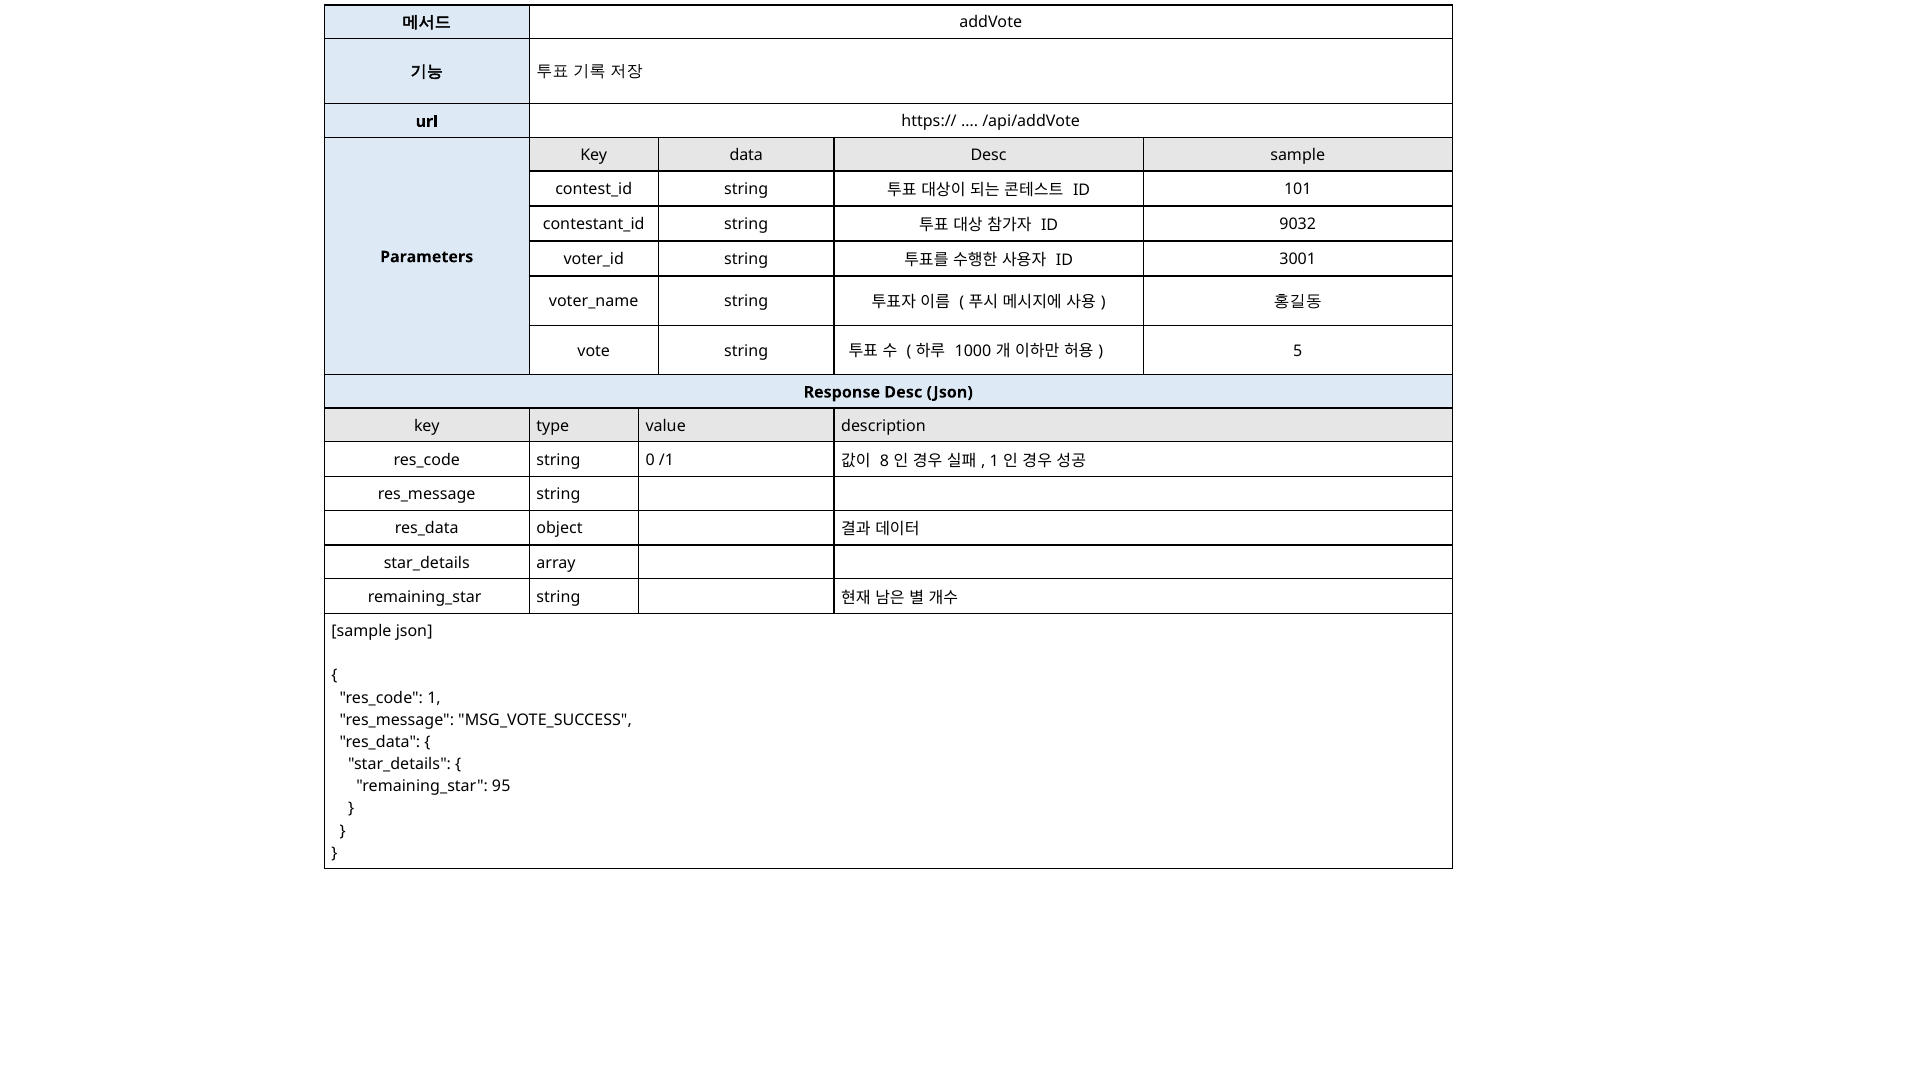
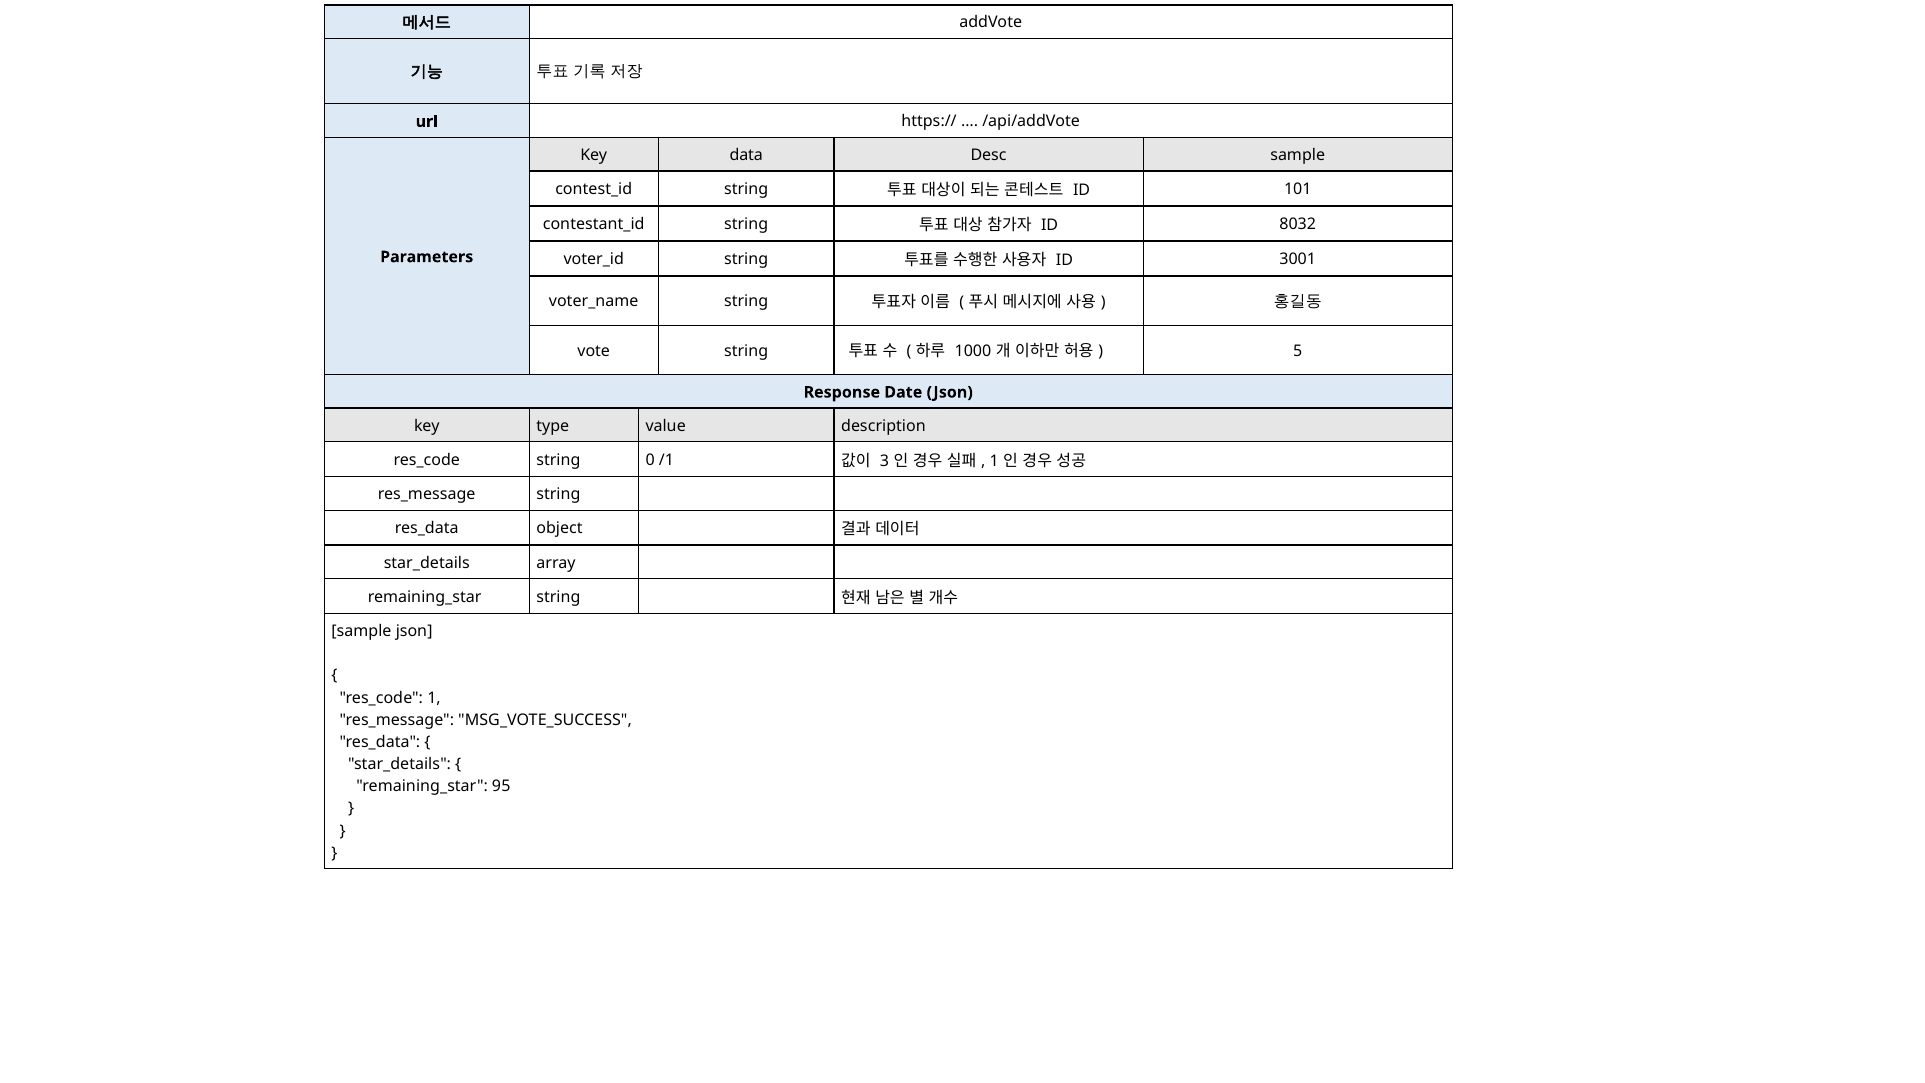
9032: 9032 -> 8032 (1298, 224)
Response Desc: Desc -> Date (903, 392)
8: 8 -> 3 (885, 461)
